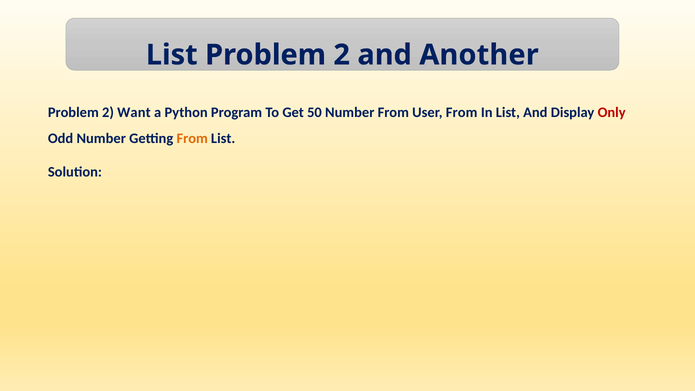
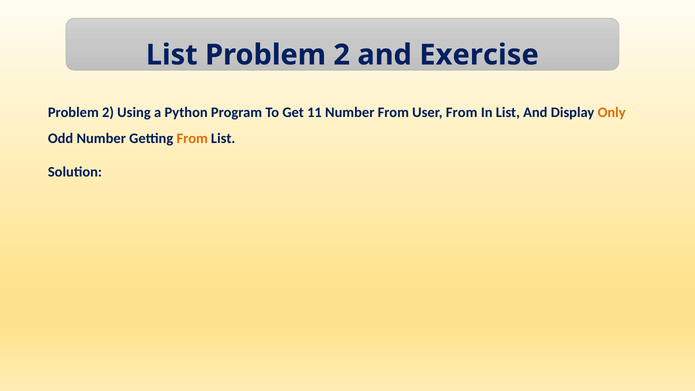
Another: Another -> Exercise (479, 55)
Want: Want -> Using (134, 112)
50: 50 -> 11 (314, 112)
Only colour: red -> orange (612, 112)
